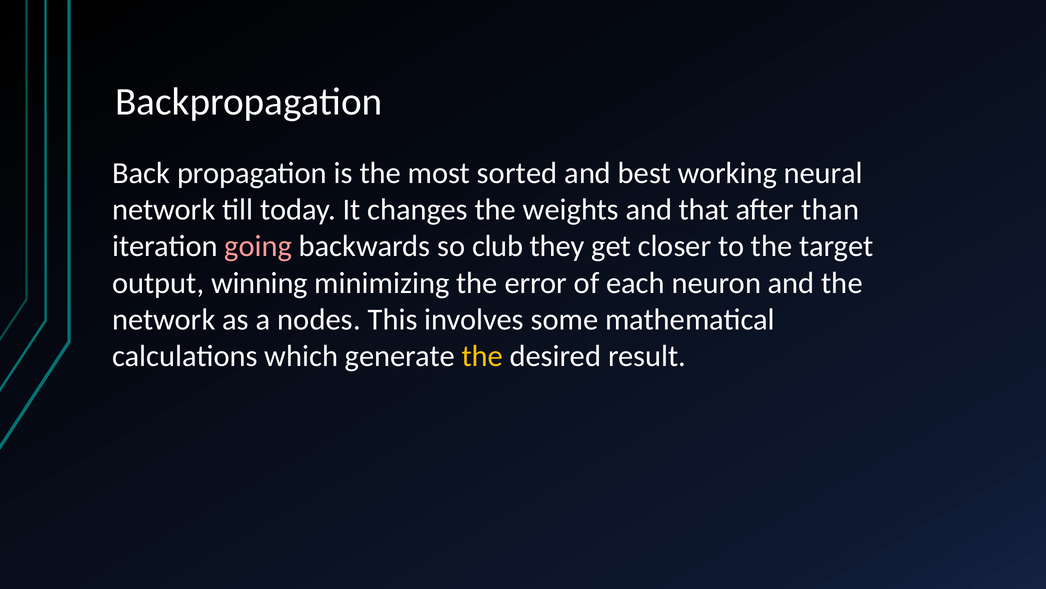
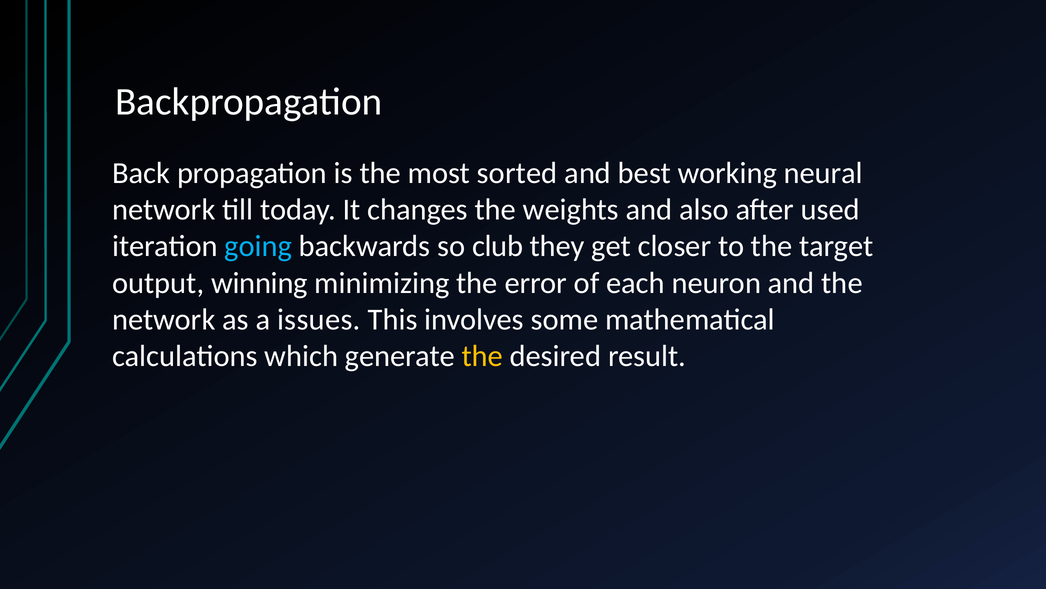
that: that -> also (704, 210)
than: than -> used (830, 210)
going colour: pink -> light blue (258, 246)
nodes: nodes -> issues (319, 319)
